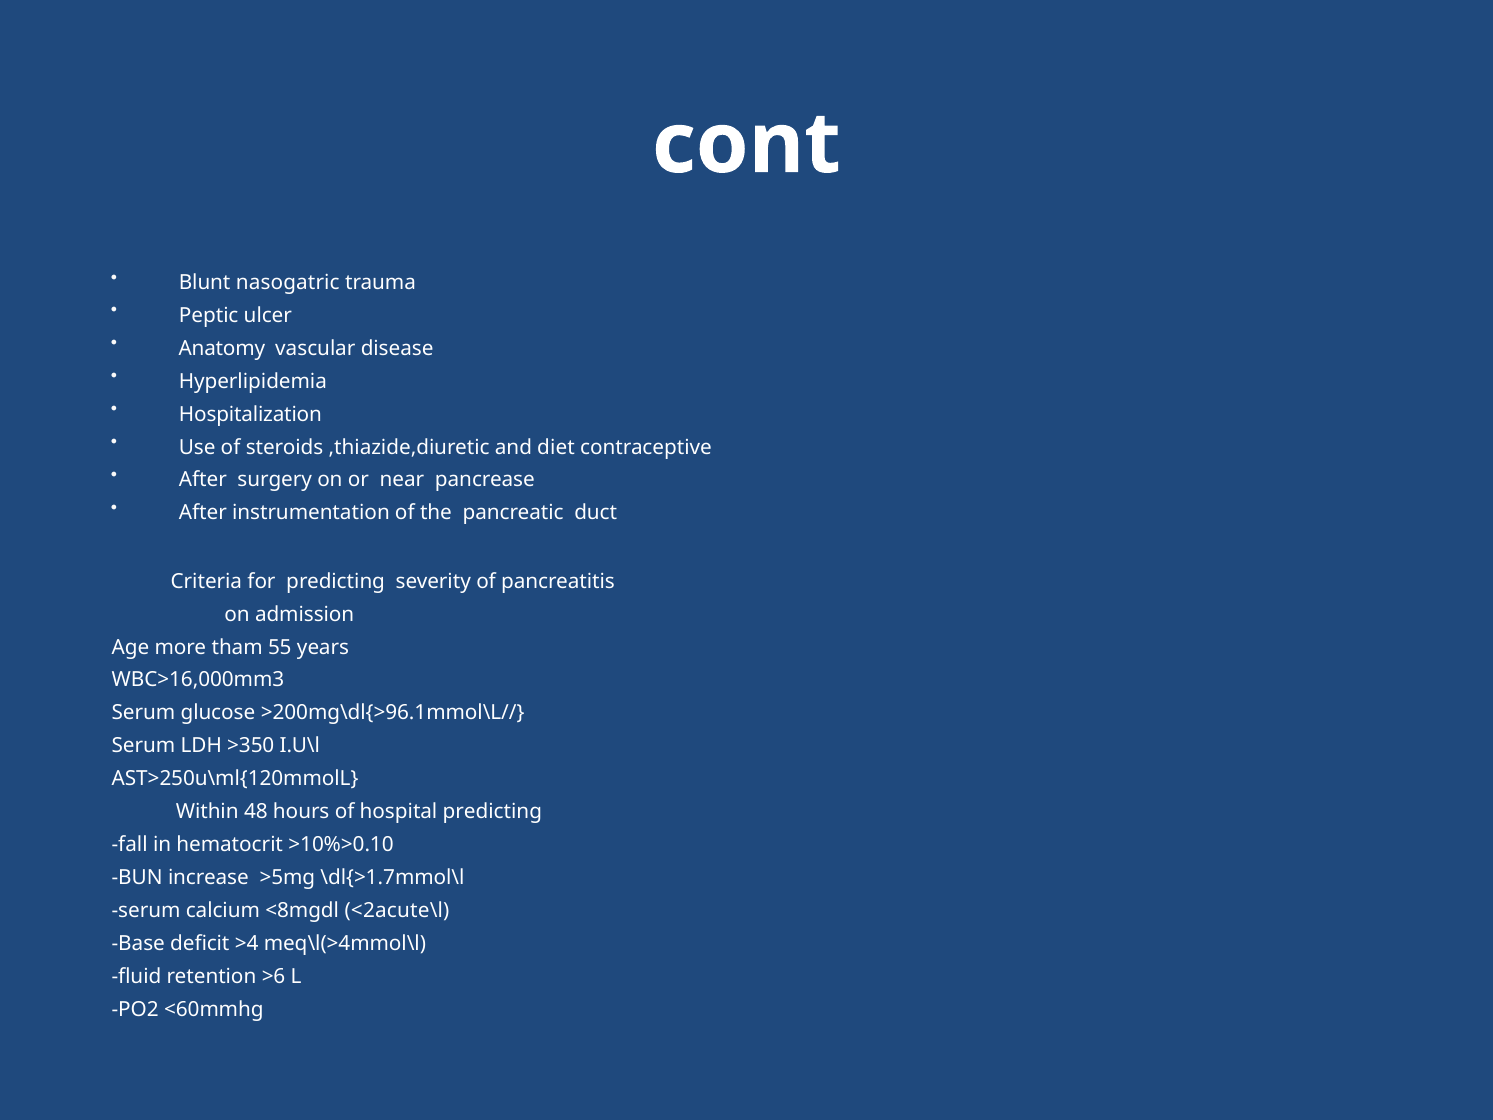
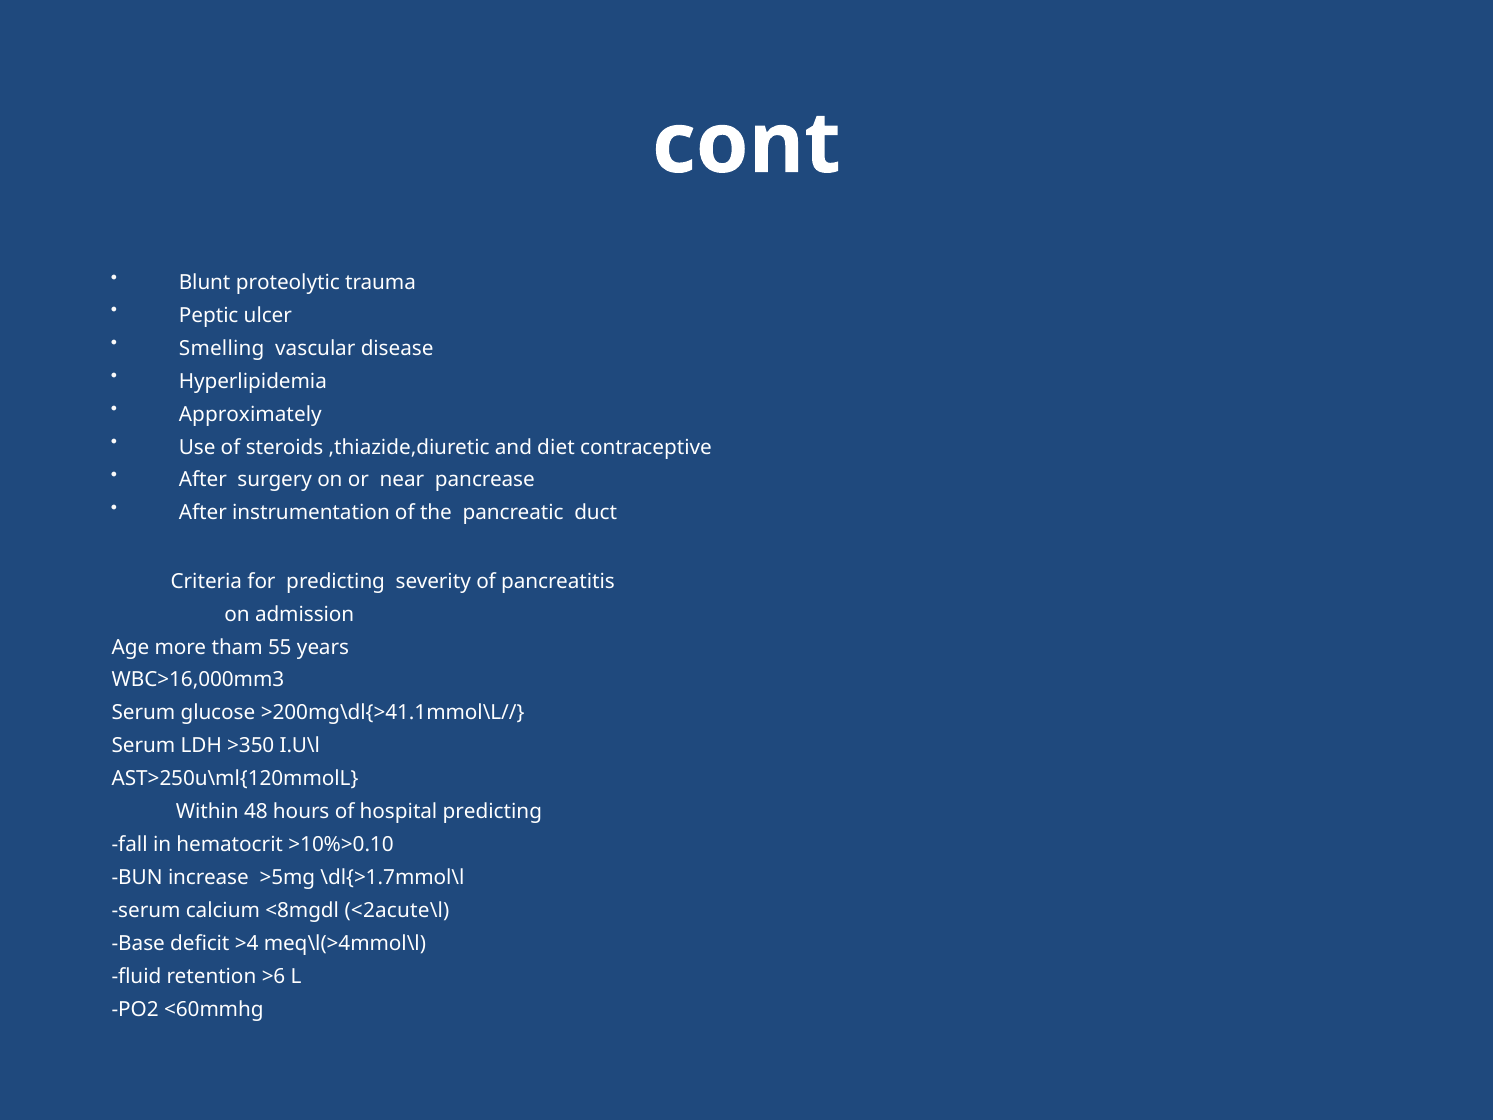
nasogatric: nasogatric -> proteolytic (288, 283)
Anatomy: Anatomy -> Smelling (222, 348)
Hospitalization: Hospitalization -> Approximately (250, 414)
>200mg\dl{>96.1mmol\L//: >200mg\dl{>96.1mmol\L// -> >200mg\dl{>41.1mmol\L// (393, 713)
